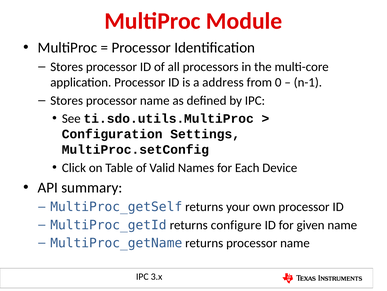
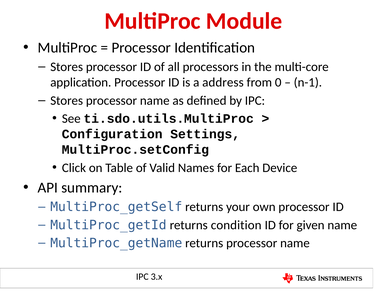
configure: configure -> condition (236, 224)
